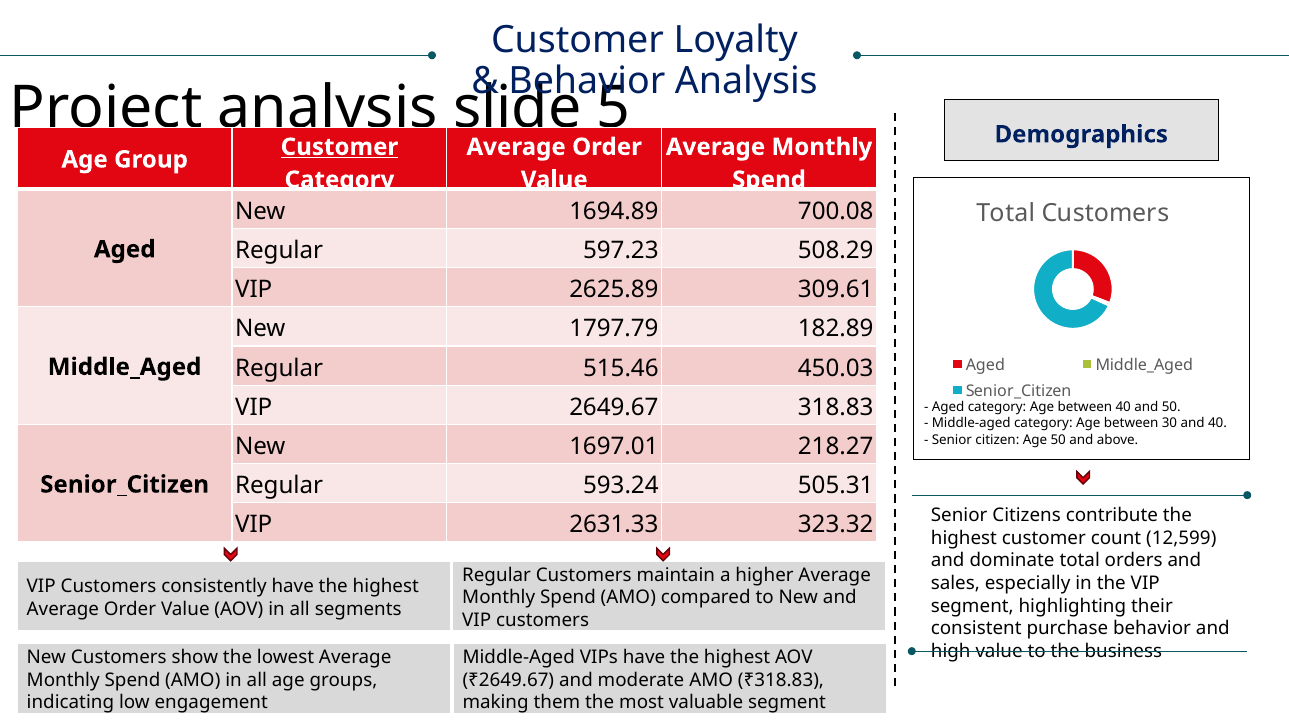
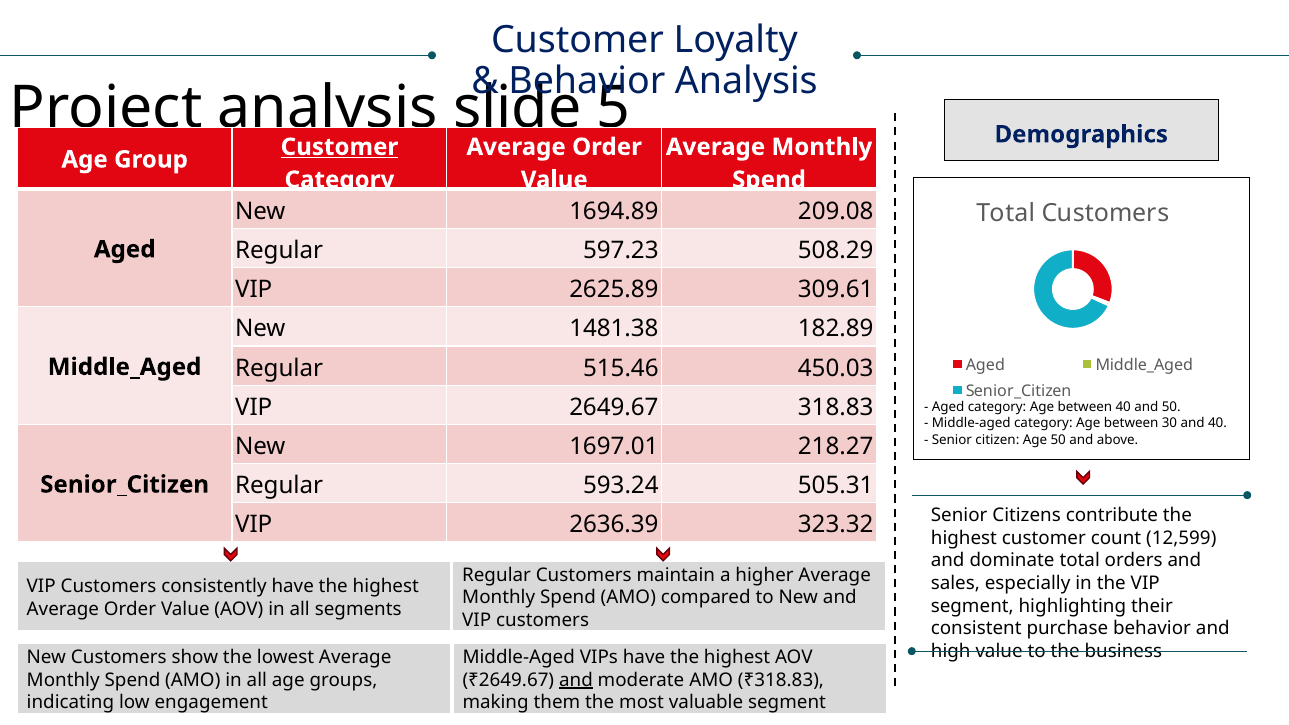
700.08: 700.08 -> 209.08 (836, 211)
1797.79: 1797.79 -> 1481.38 (614, 329)
2631.33: 2631.33 -> 2636.39 (614, 525)
and underline: none -> present (576, 680)
